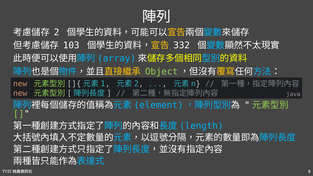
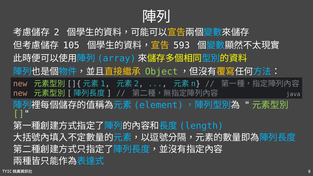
103: 103 -> 105 (71, 45)
332: 332 -> 593 (182, 45)
